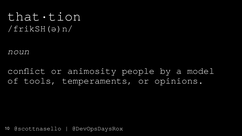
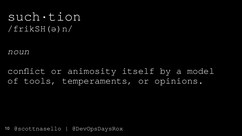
that·tion: that·tion -> such·tion (44, 16)
people: people -> itself (138, 71)
